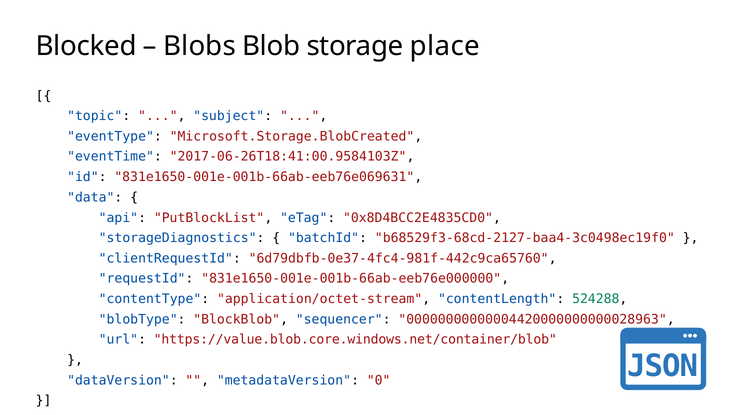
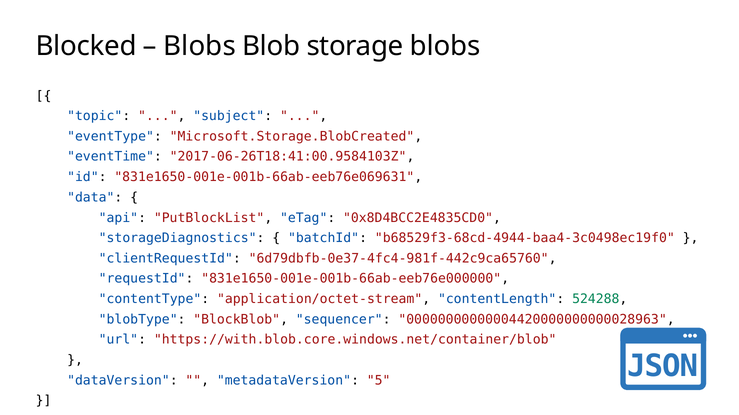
storage place: place -> blobs (445, 46)
b68529f3-68cd-2127-baa4-3c0498ec19f0: b68529f3-68cd-2127-baa4-3c0498ec19f0 -> b68529f3-68cd-4944-baa4-3c0498ec19f0 (525, 238)
https://value.blob.core.windows.net/container/blob: https://value.blob.core.windows.net/container/blob -> https://with.blob.core.windows.net/container/blob (355, 340)
0: 0 -> 5 (379, 381)
